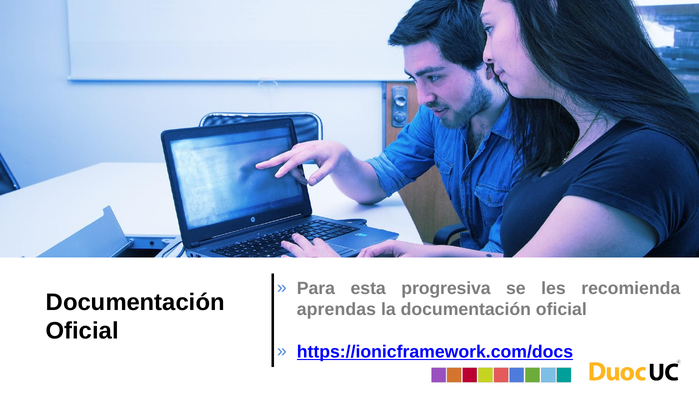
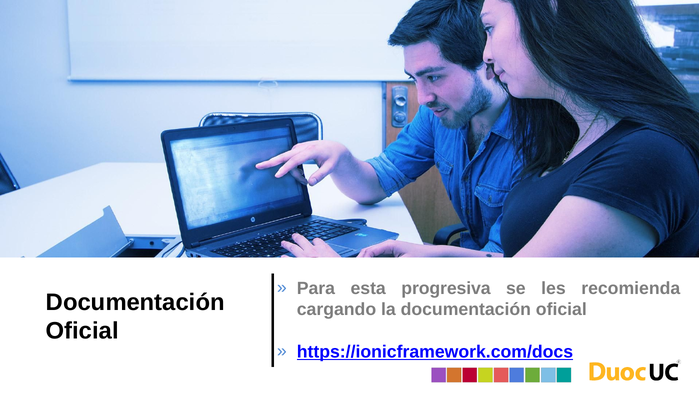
aprendas: aprendas -> cargando (336, 310)
